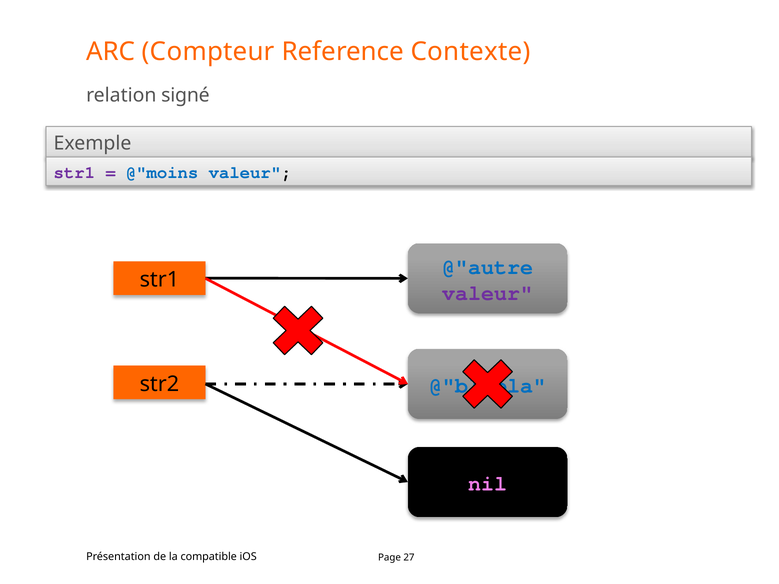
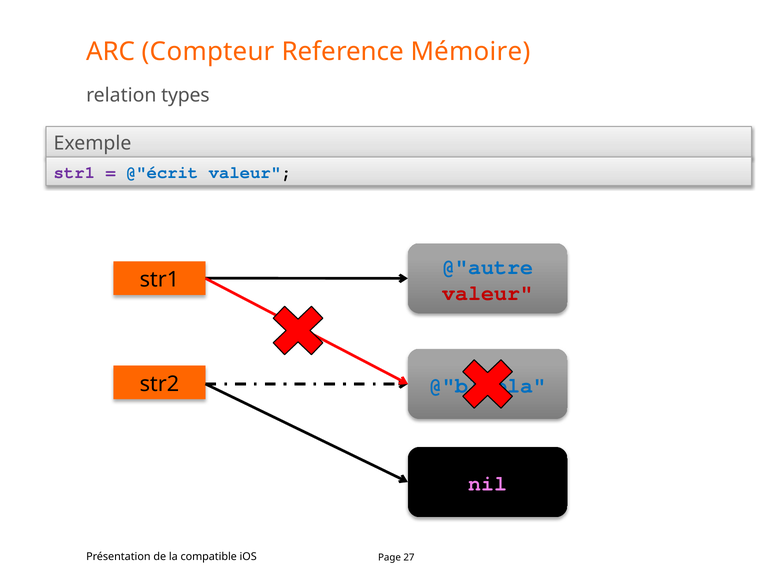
Contexte: Contexte -> Mémoire (471, 52)
signé: signé -> types (185, 96)
@"moins: @"moins -> @"écrit (162, 173)
valeur colour: purple -> red (488, 293)
